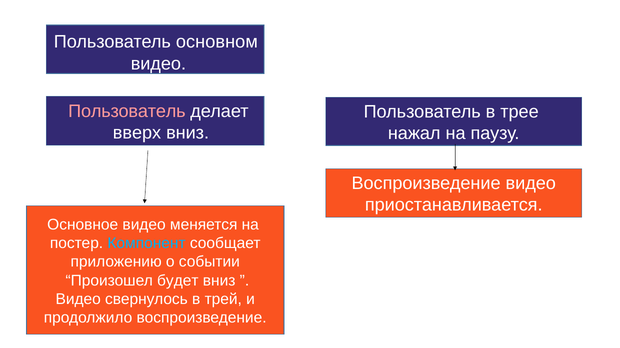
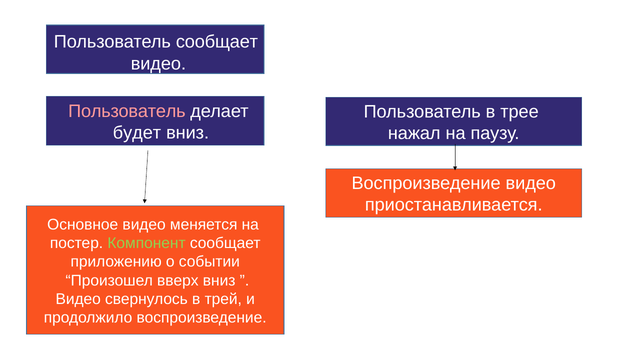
Пользователь основном: основном -> сообщает (217, 42)
вверх: вверх -> будет (137, 133)
Компонент colour: light blue -> light green (147, 244)
будет: будет -> вверх (178, 281)
